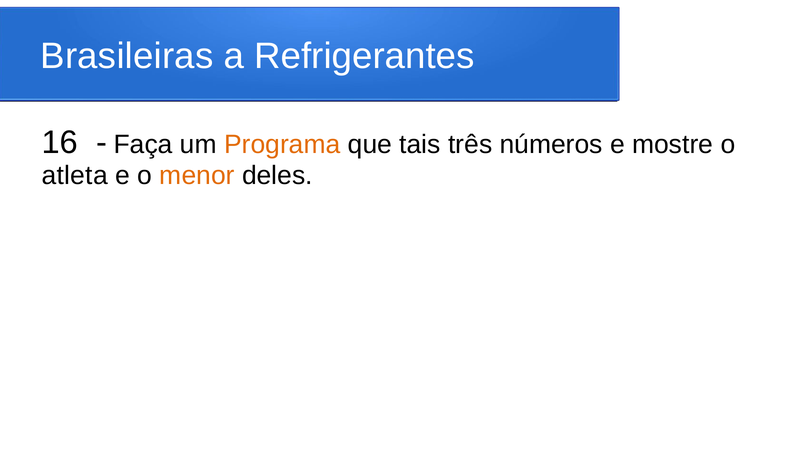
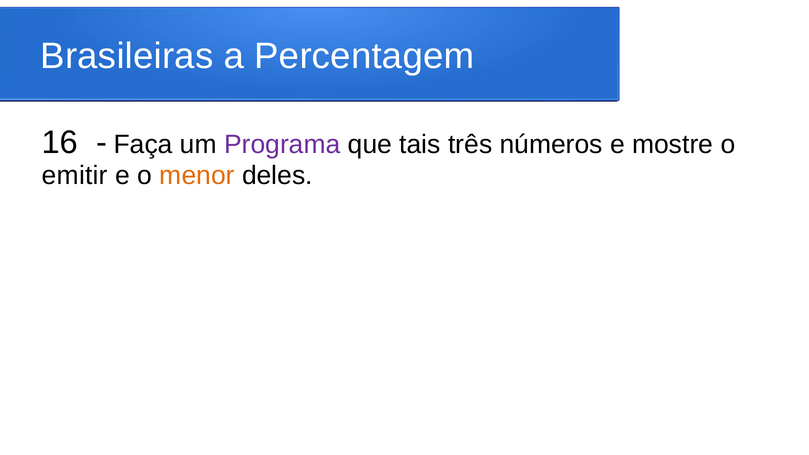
Refrigerantes: Refrigerantes -> Percentagem (364, 56)
Programa colour: orange -> purple (282, 145)
atleta: atleta -> emitir (75, 176)
